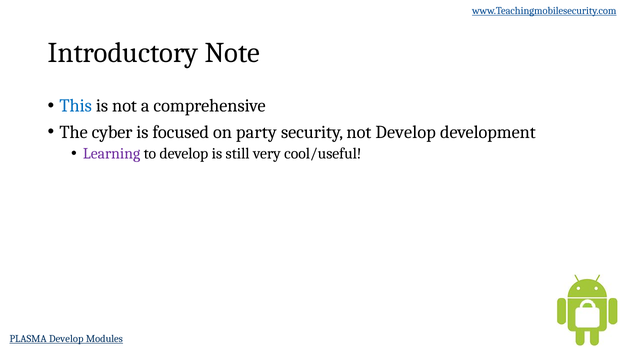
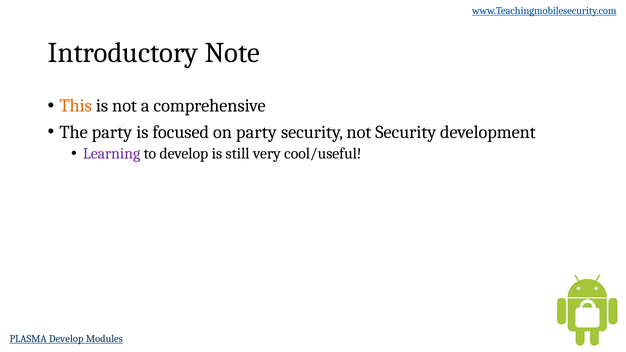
This colour: blue -> orange (76, 106)
The cyber: cyber -> party (112, 132)
not Develop: Develop -> Security (406, 132)
